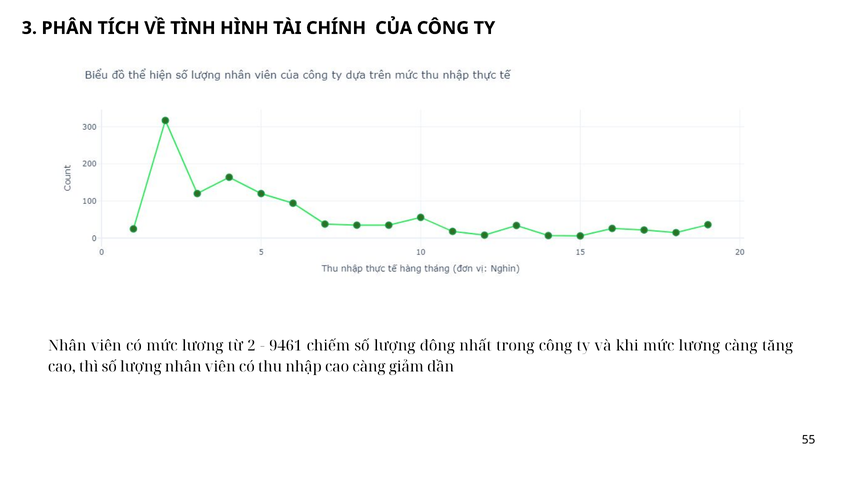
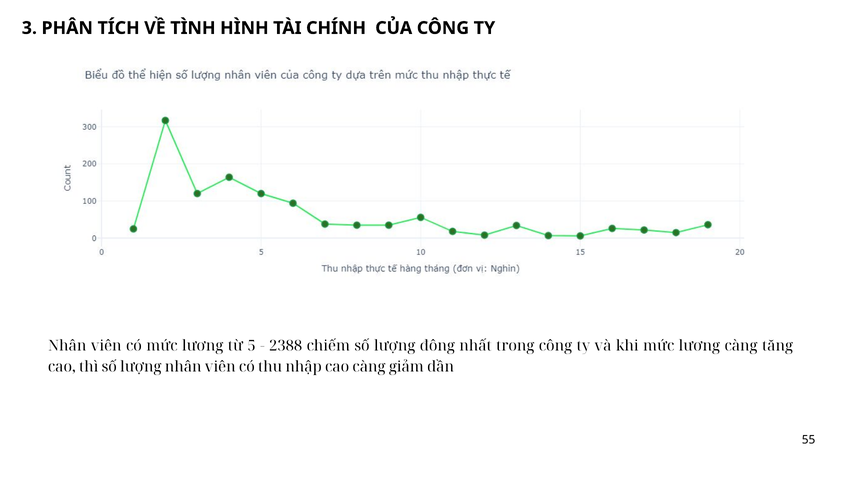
2: 2 -> 5 (252, 346)
9461: 9461 -> 2388 (286, 346)
